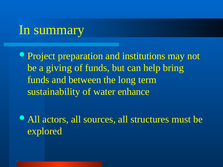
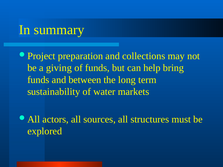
institutions: institutions -> collections (144, 56)
enhance: enhance -> markets (134, 92)
